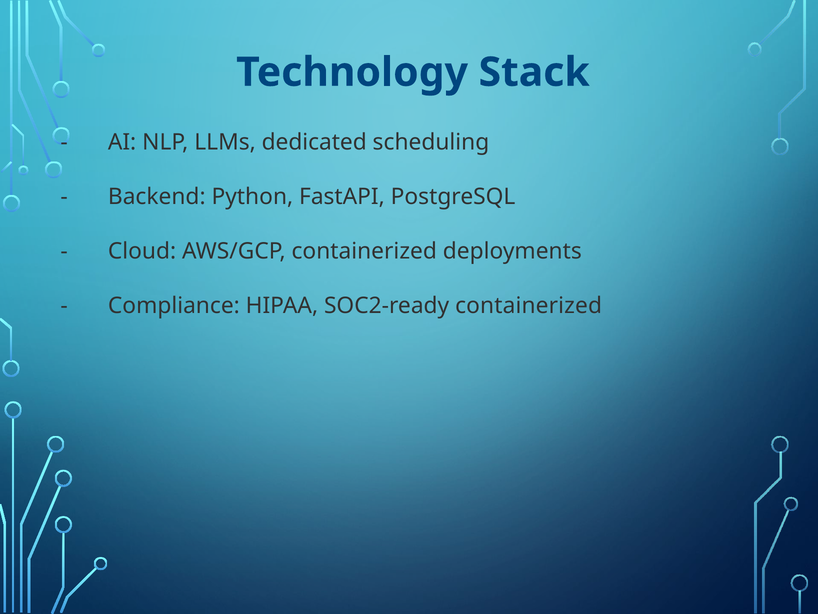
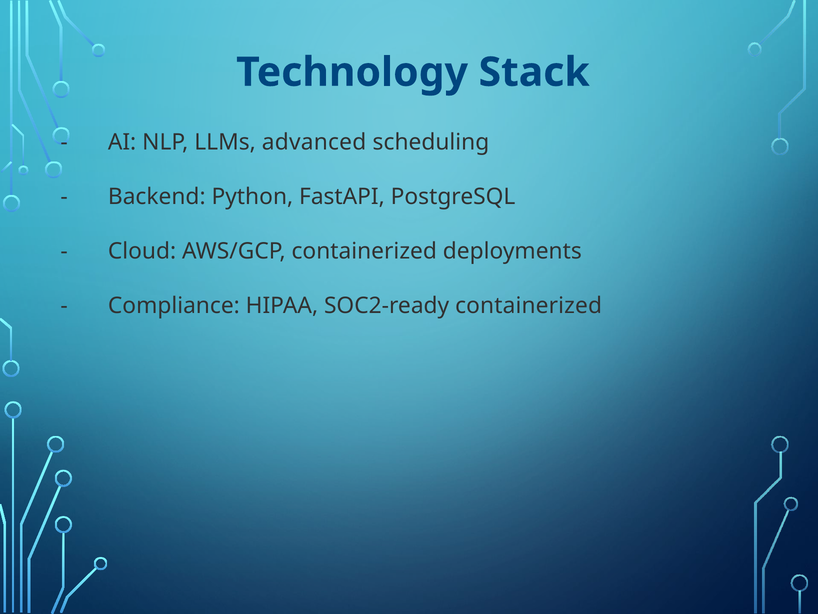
dedicated: dedicated -> advanced (314, 142)
